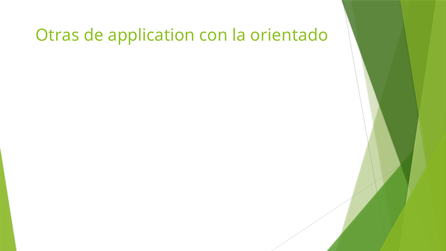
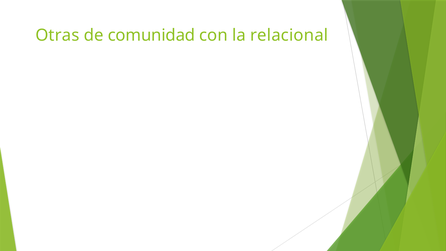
application: application -> comunidad (151, 35)
orientado: orientado -> relacional (289, 35)
